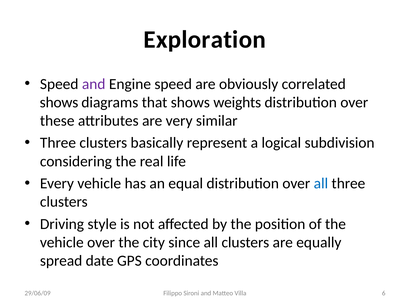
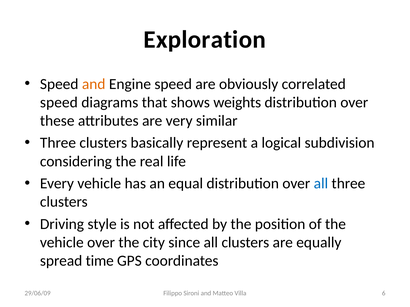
and colour: purple -> orange (94, 84)
shows: shows -> speed (59, 103)
date: date -> time (100, 261)
